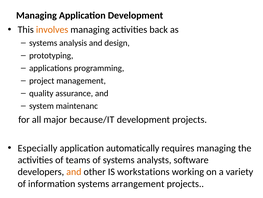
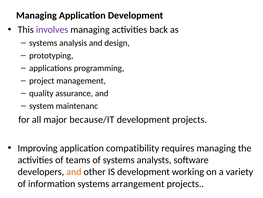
involves colour: orange -> purple (52, 30)
Especially: Especially -> Improving (38, 148)
automatically: automatically -> compatibility (133, 148)
IS workstations: workstations -> development (143, 171)
